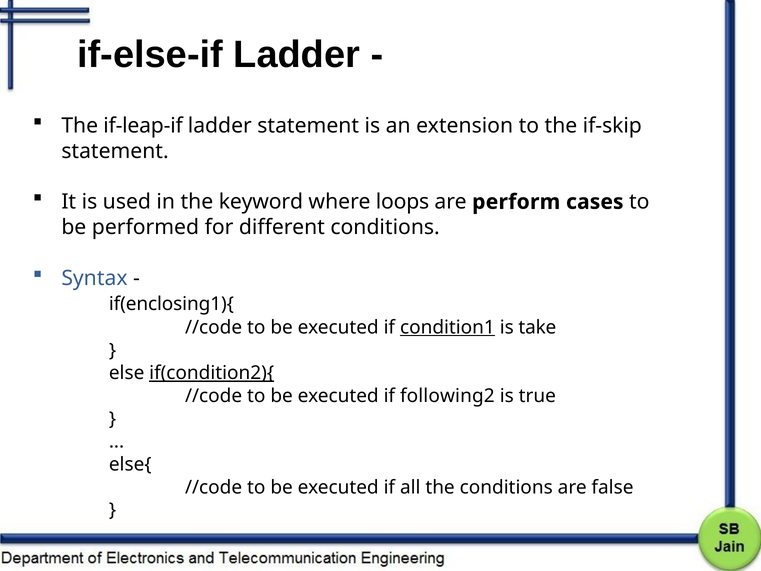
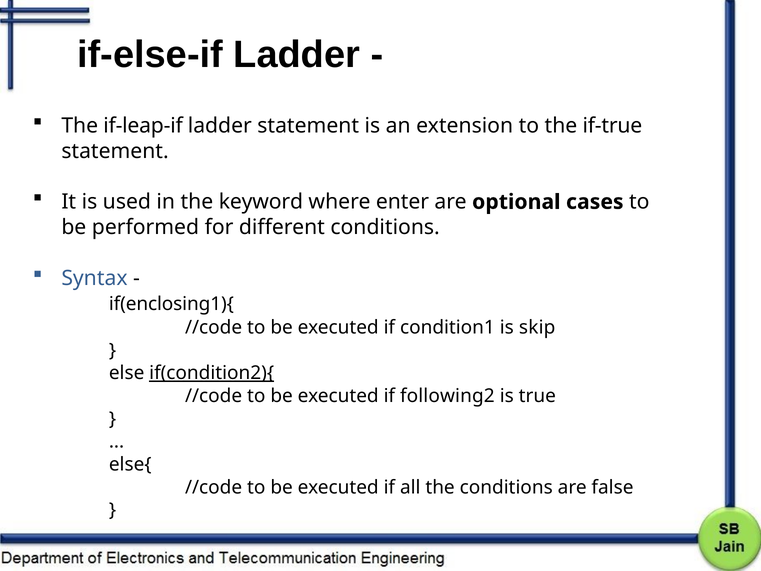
if-skip: if-skip -> if-true (612, 126)
loops: loops -> enter (402, 202)
perform: perform -> optional (516, 202)
condition1 underline: present -> none (447, 327)
take: take -> skip (537, 327)
